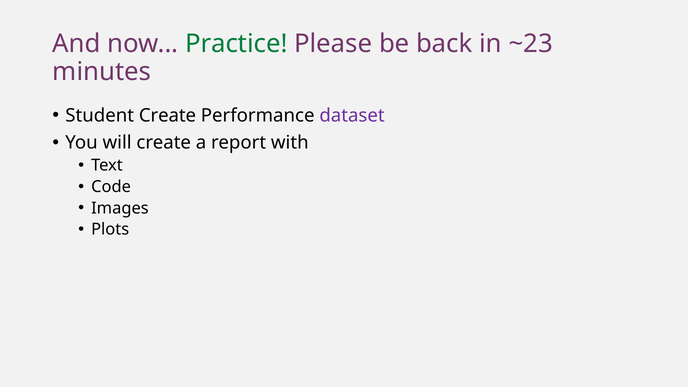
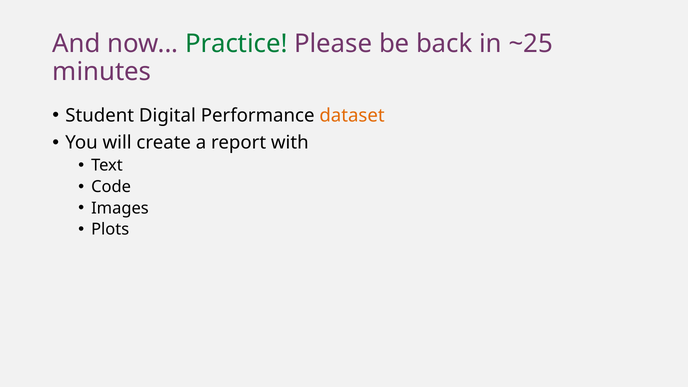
~23: ~23 -> ~25 (531, 44)
Student Create: Create -> Digital (167, 116)
dataset colour: purple -> orange (352, 116)
